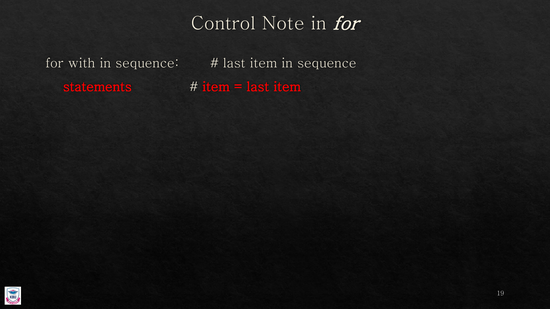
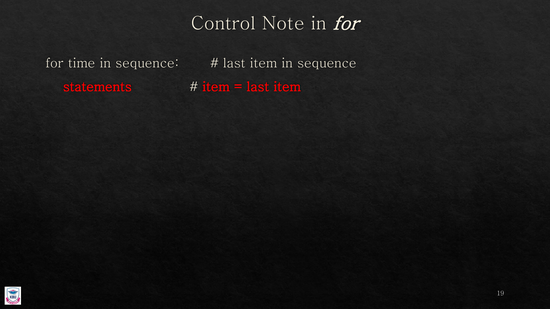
with: with -> time (82, 63)
